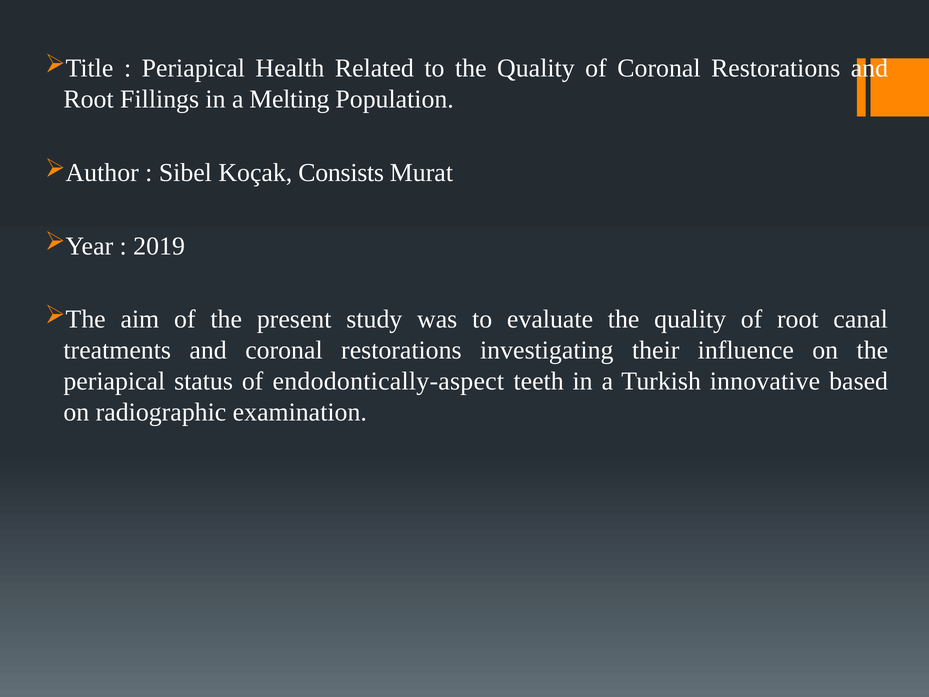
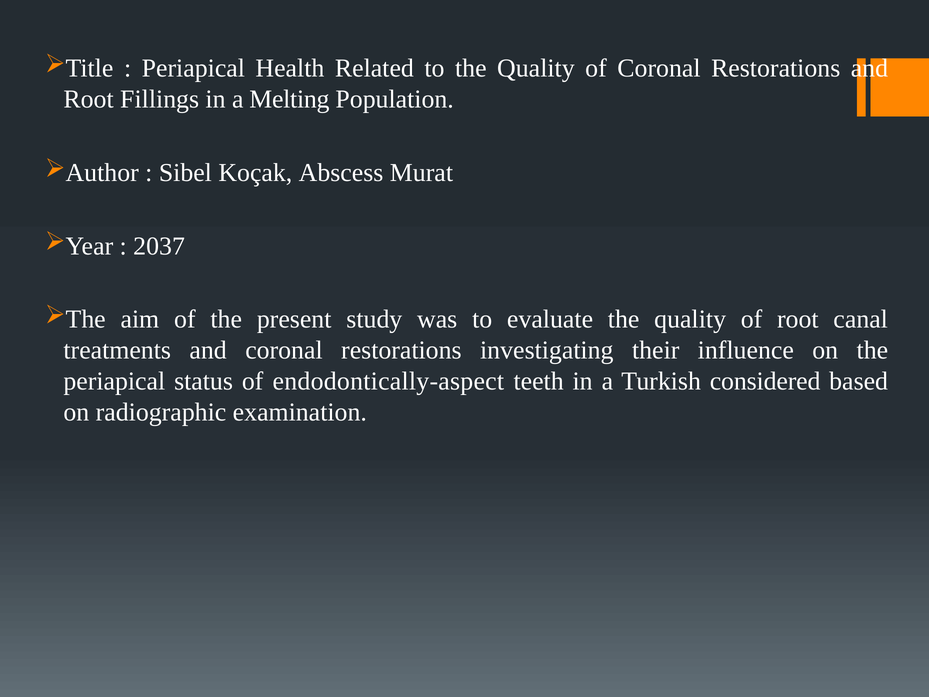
Consists: Consists -> Abscess (341, 173)
2019: 2019 -> 2037 (159, 246)
innovative: innovative -> considered (765, 381)
